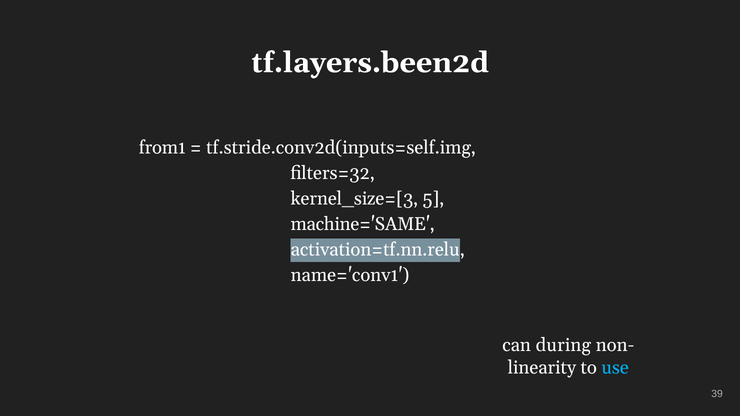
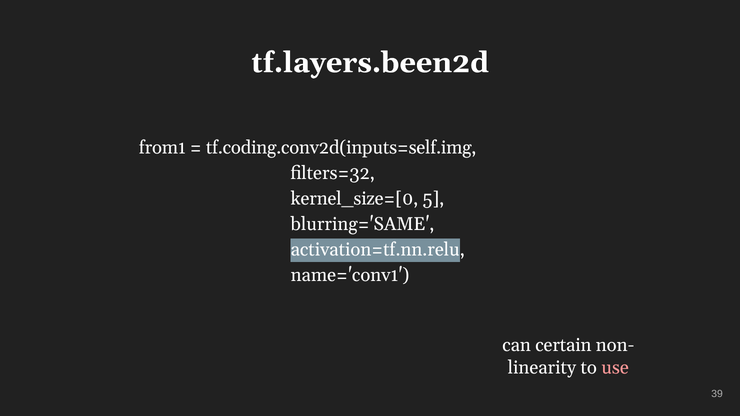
tf.stride.conv2d(inputs=self.img: tf.stride.conv2d(inputs=self.img -> tf.coding.conv2d(inputs=self.img (341, 148)
kernel_size=[3: kernel_size=[3 -> kernel_size=[0 (355, 199)
machine='SAME: machine='SAME -> blurring='SAME (363, 224)
during: during -> certain (563, 346)
use colour: light blue -> pink (615, 368)
